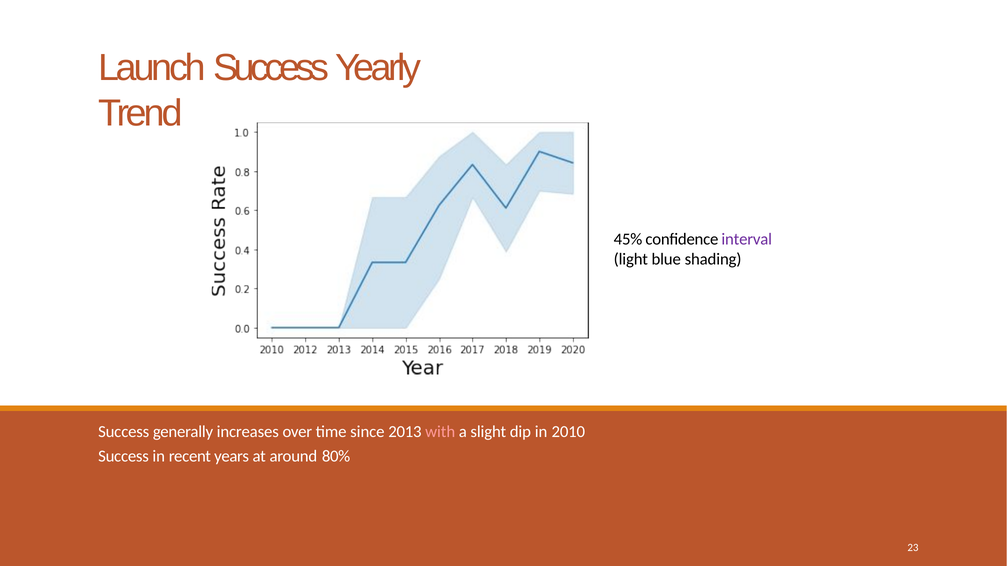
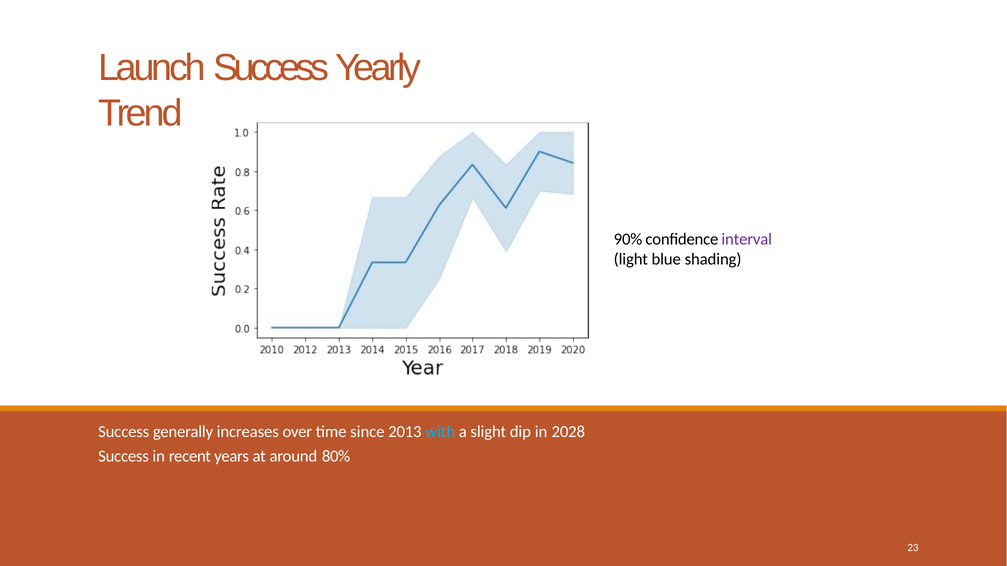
45%: 45% -> 90% (628, 239)
with colour: pink -> light blue (440, 432)
2010: 2010 -> 2028 (568, 432)
